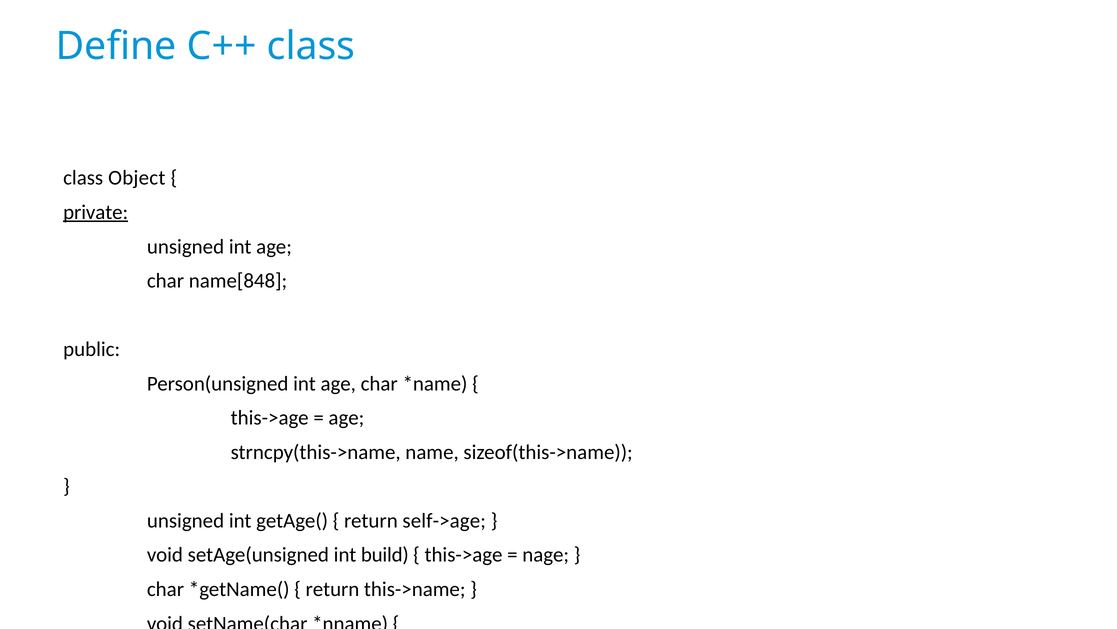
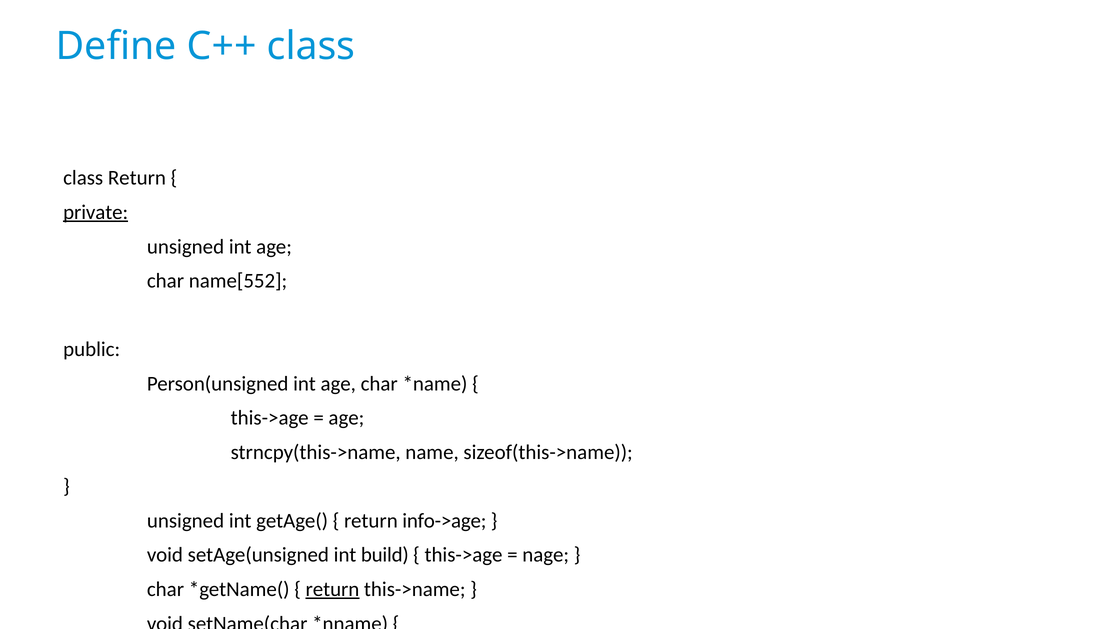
class Object: Object -> Return (137, 178)
name[848: name[848 -> name[552 (238, 281)
self->age: self->age -> info->age (444, 520)
return underline: none -> present (332, 589)
